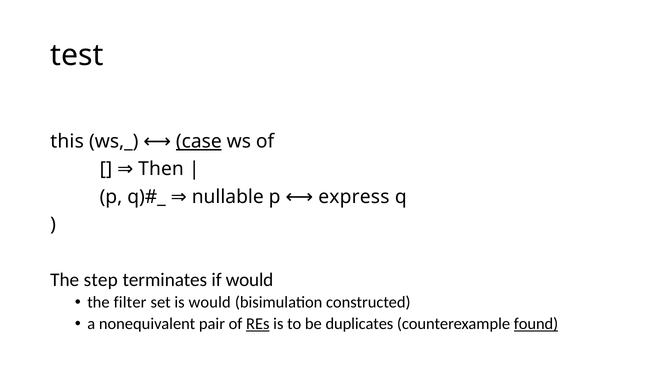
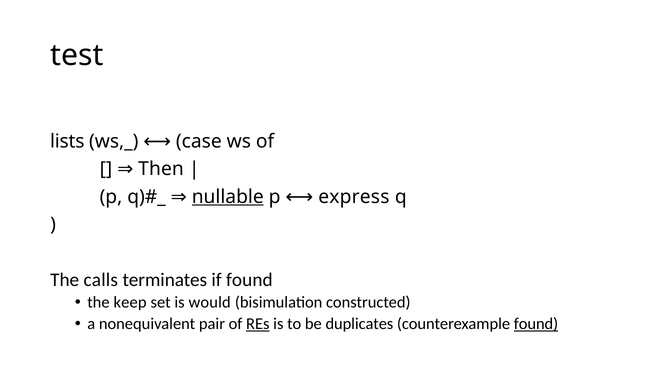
this: this -> lists (67, 141)
case underline: present -> none (199, 141)
nullable underline: none -> present (228, 197)
step: step -> calls (101, 280)
if would: would -> found (249, 280)
filter: filter -> keep (130, 302)
